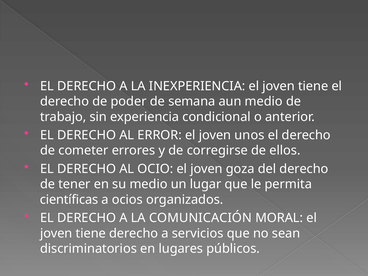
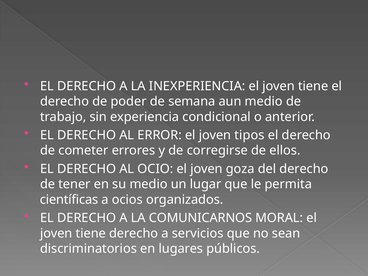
unos: unos -> tipos (249, 135)
COMUNICACIÓN: COMUNICACIÓN -> COMUNICARNOS (201, 218)
